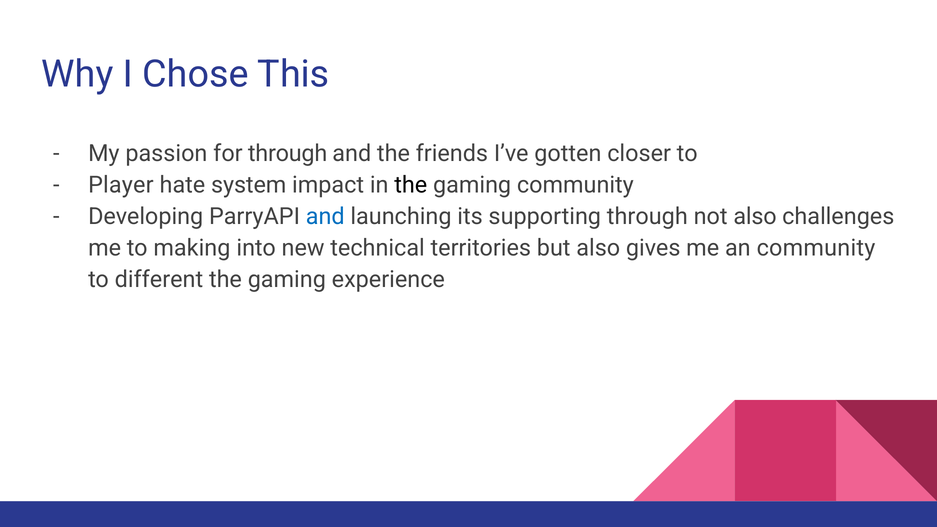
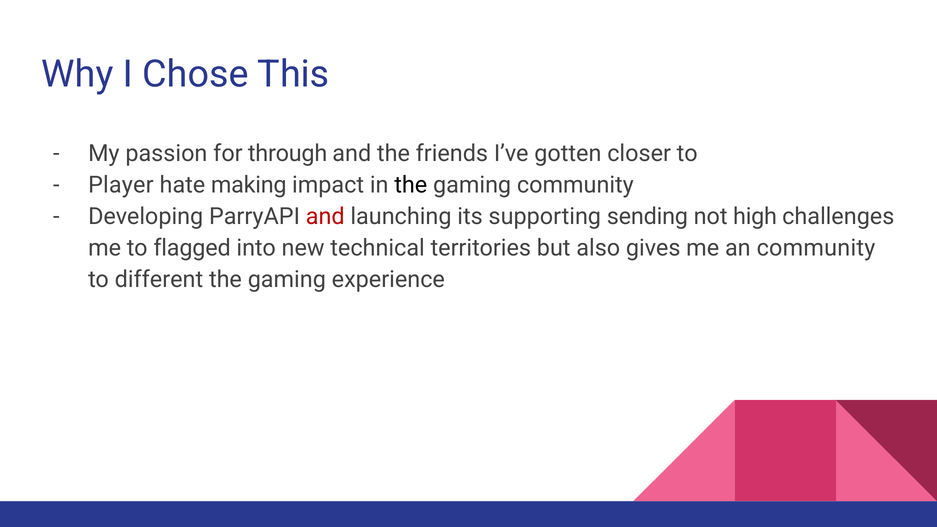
system: system -> making (249, 185)
and colour: blue -> red (325, 217)
supporting through: through -> sending (647, 217)
not also: also -> high (755, 217)
making: making -> flagged (192, 248)
